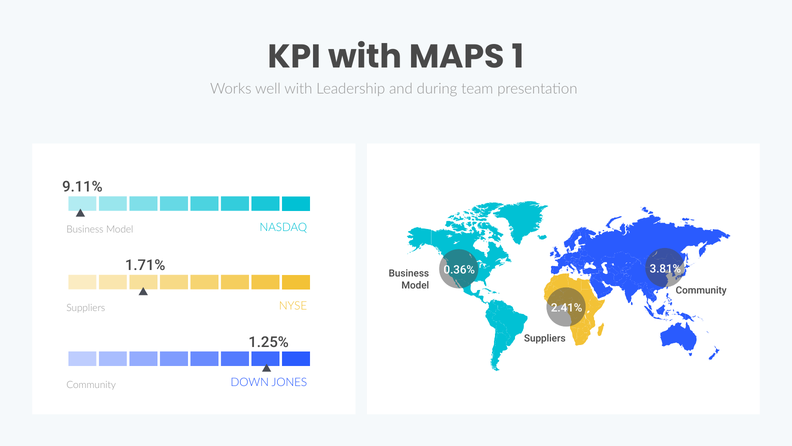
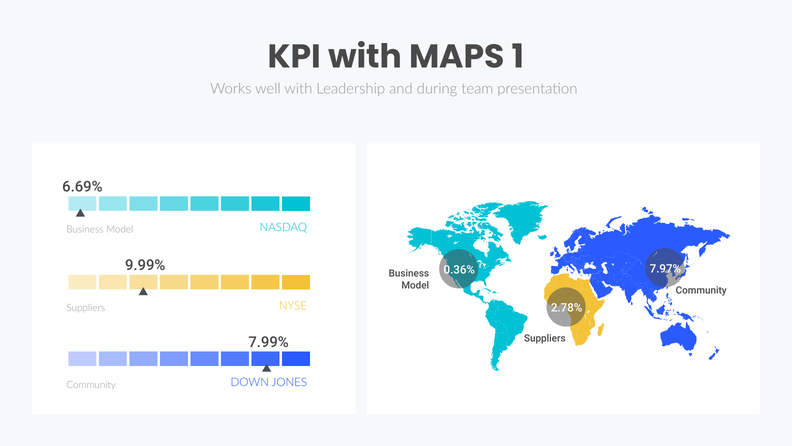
9.11%: 9.11% -> 6.69% (82, 187)
1.71%: 1.71% -> 9.99% (145, 265)
3.81%: 3.81% -> 7.97% (665, 268)
2.41%: 2.41% -> 2.78% (567, 308)
1.25%: 1.25% -> 7.99% (269, 342)
